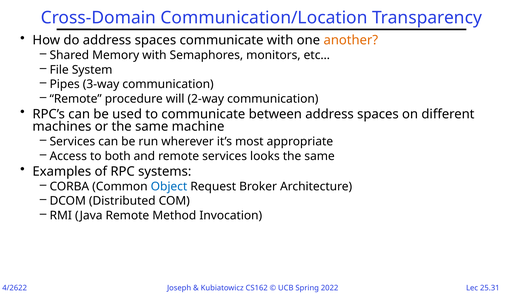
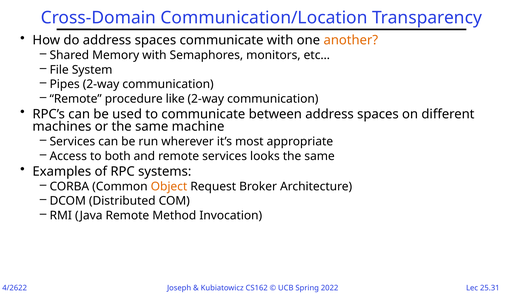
Pipes 3-way: 3-way -> 2-way (101, 84)
will: will -> like (175, 99)
Object colour: blue -> orange (169, 187)
